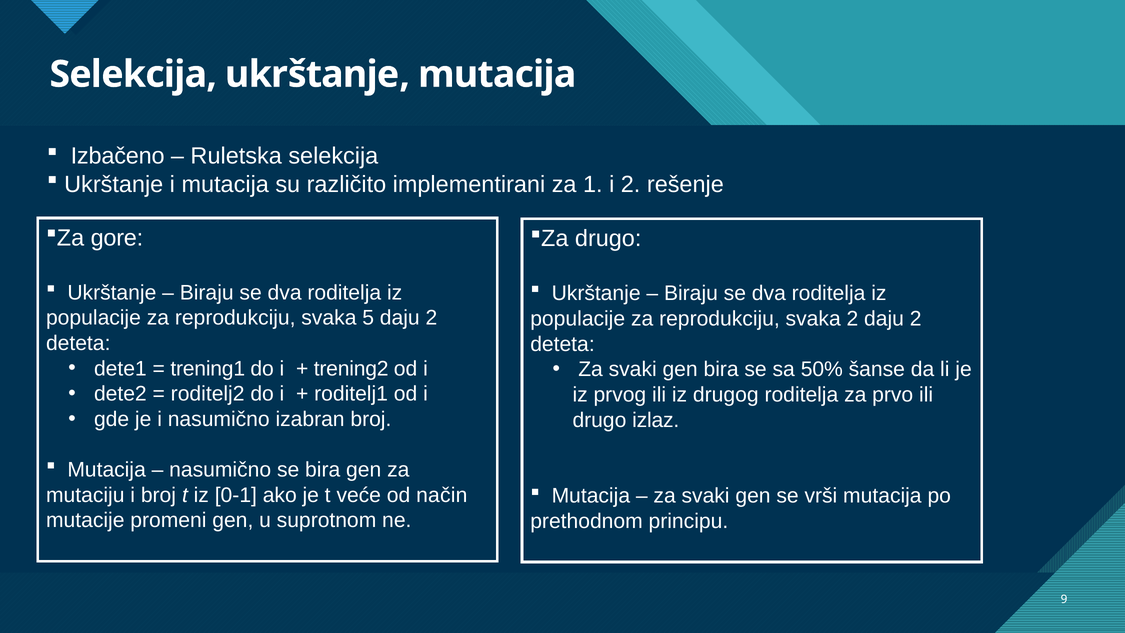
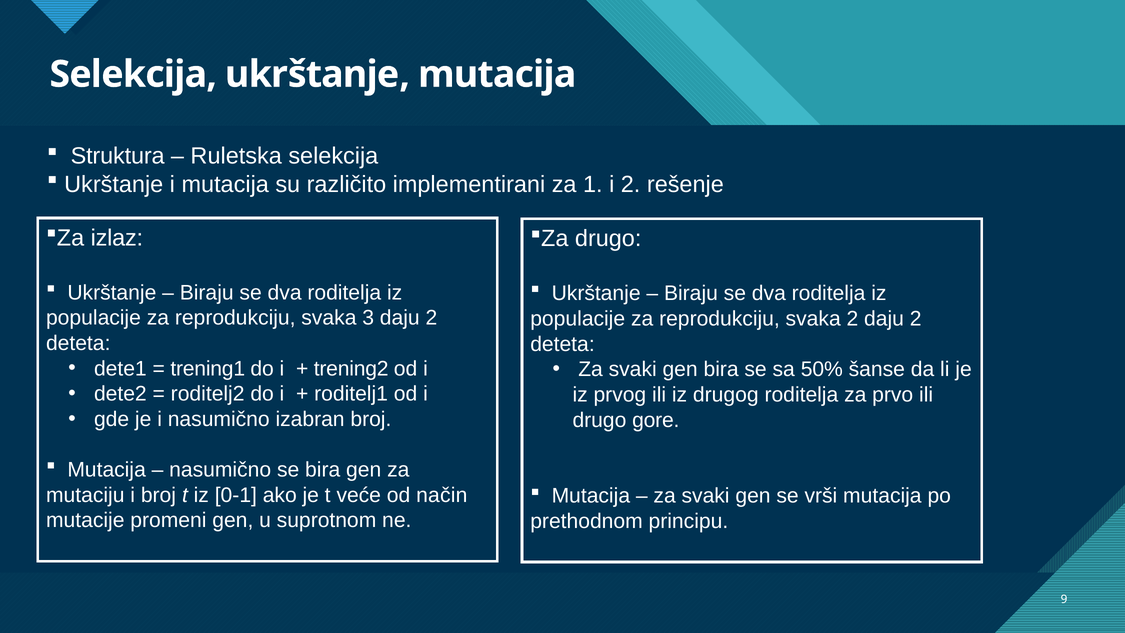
Izbačeno: Izbačeno -> Struktura (118, 156)
gore: gore -> izlaz (117, 238)
5: 5 -> 3 (368, 318)
izlaz: izlaz -> gore (656, 420)
